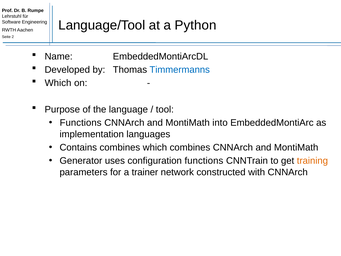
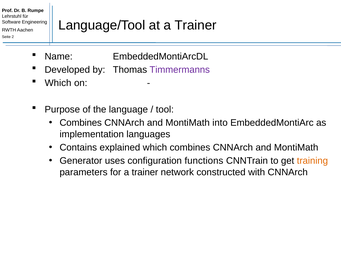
at a Python: Python -> Trainer (196, 25)
Timmermanns colour: blue -> purple (180, 70)
Functions: Functions -> Combines (81, 123)
Contains combines: combines -> explained (120, 147)
